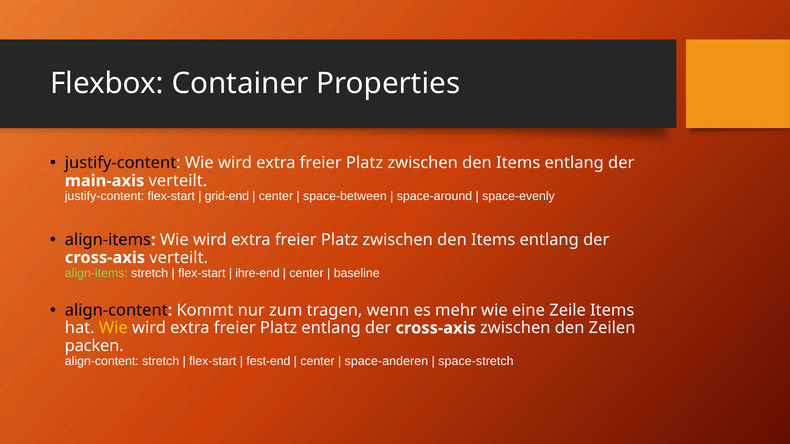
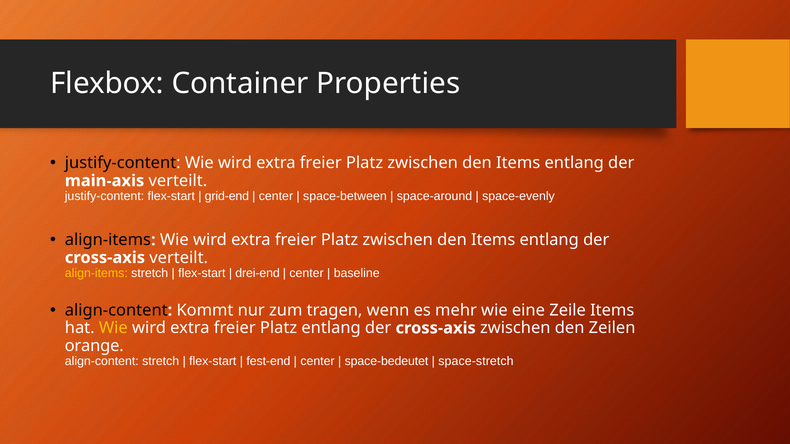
align-items colour: light green -> yellow (96, 273)
ihre-end: ihre-end -> drei-end (258, 273)
packen: packen -> orange (94, 346)
space-anderen: space-anderen -> space-bedeutet (386, 362)
